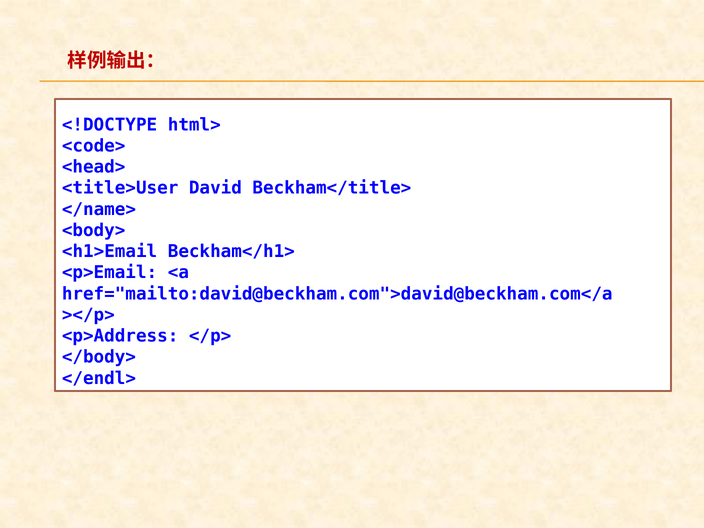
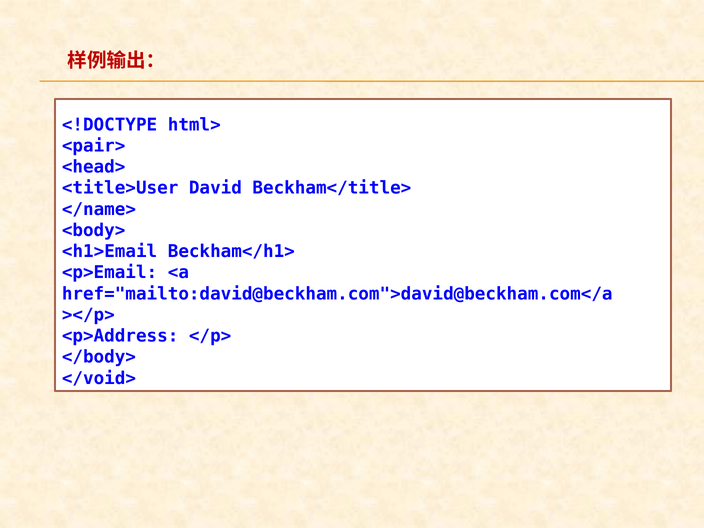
<code>: <code> -> <pair> (94, 146)
</endl>: </endl> -> </void> (99, 378)
